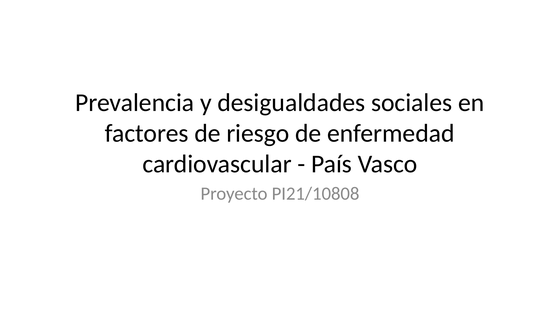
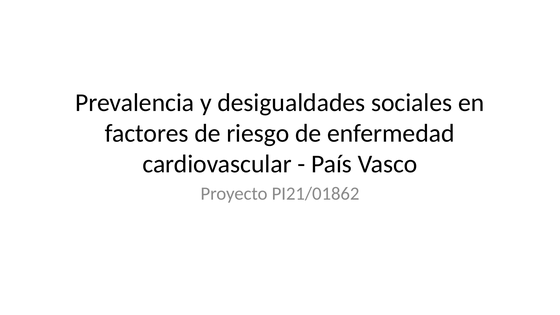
PI21/10808: PI21/10808 -> PI21/01862 (316, 194)
